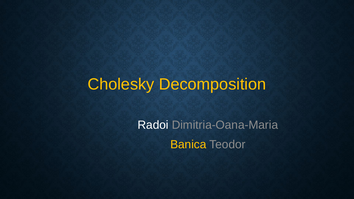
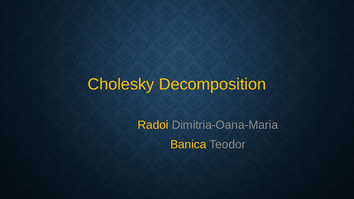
Radoi colour: white -> yellow (153, 125)
